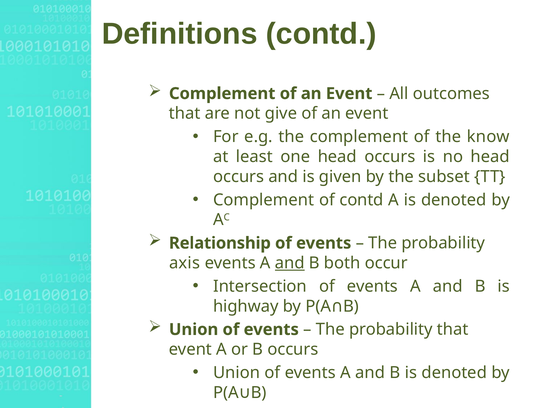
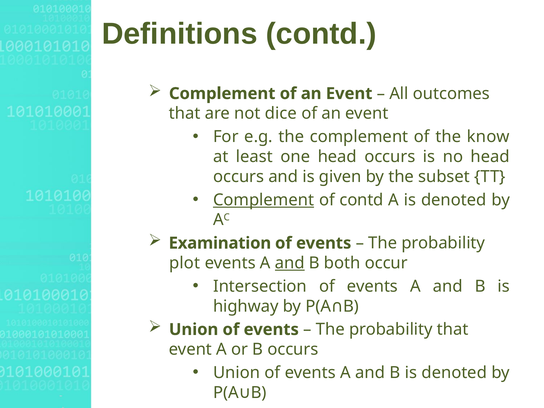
give: give -> dice (281, 114)
Complement underline: none -> present (264, 200)
Relationship: Relationship -> Examination (220, 243)
axis: axis -> plot (185, 263)
